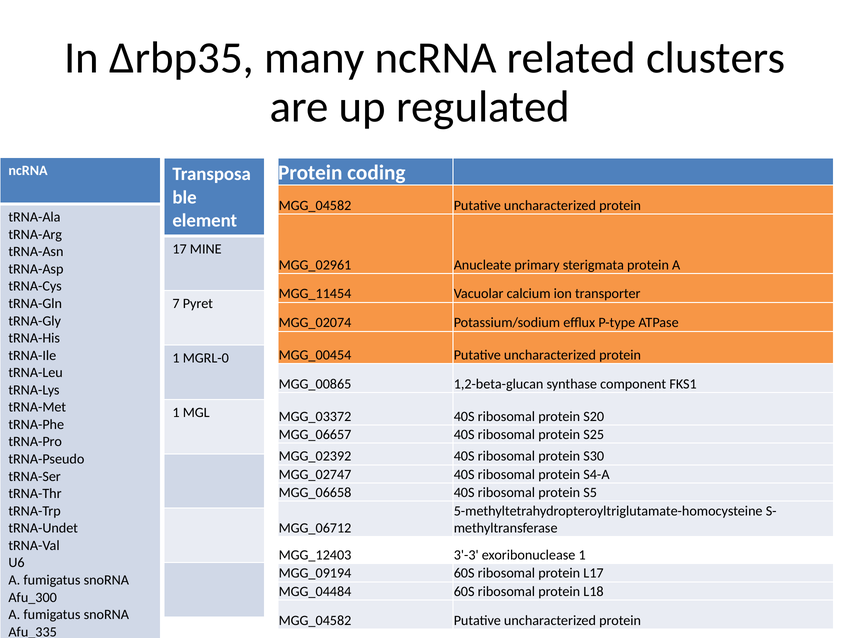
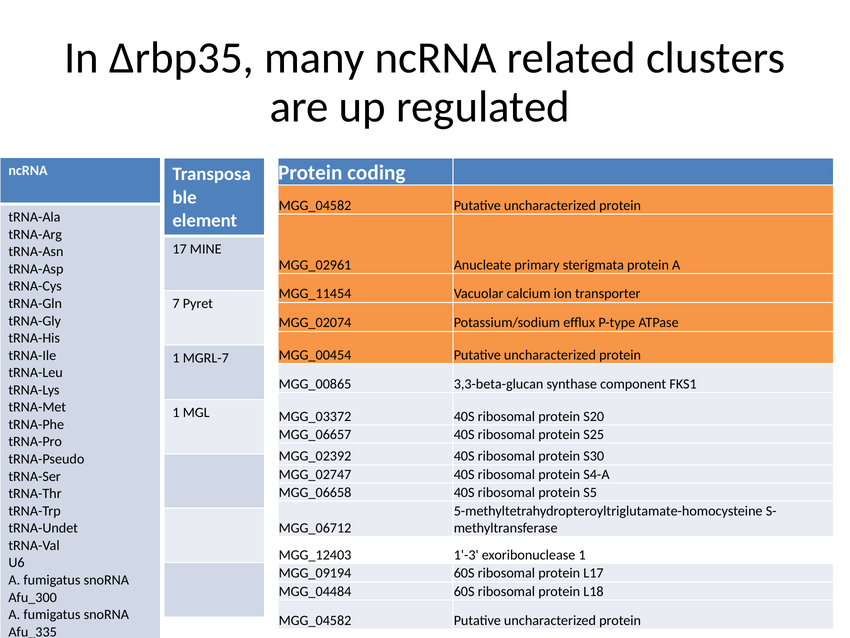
MGRL-0: MGRL-0 -> MGRL-7 (206, 358)
1,2-beta-glucan: 1,2-beta-glucan -> 3,3-beta-glucan (499, 384)
3'-3: 3'-3 -> 1'-3 (466, 555)
